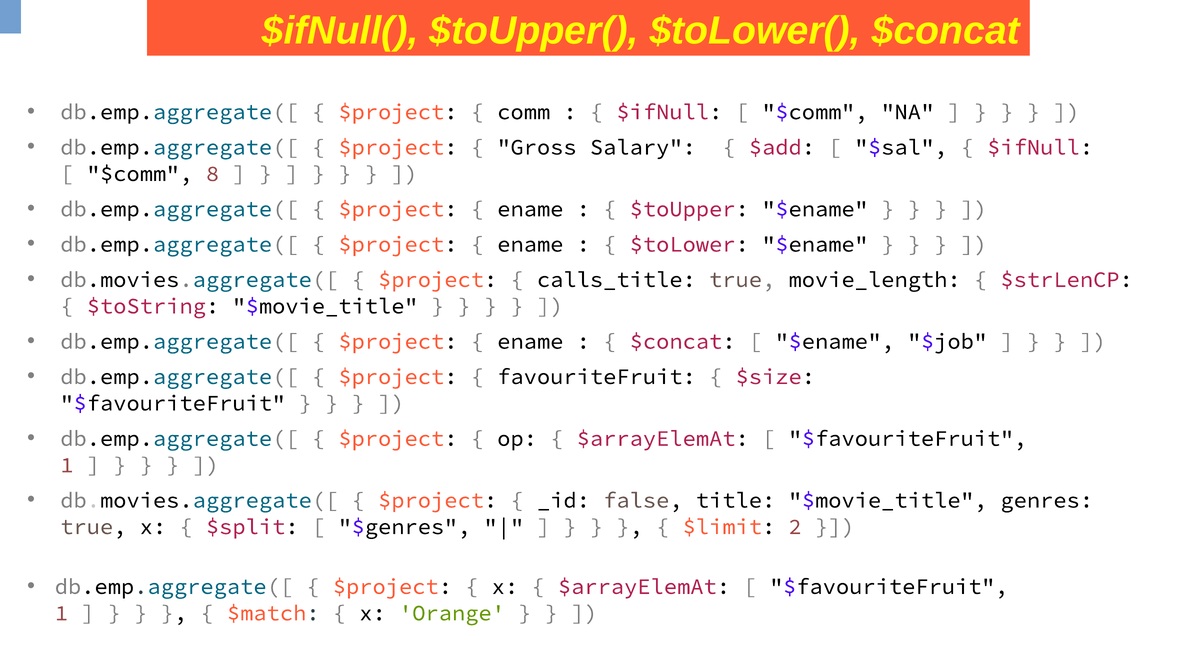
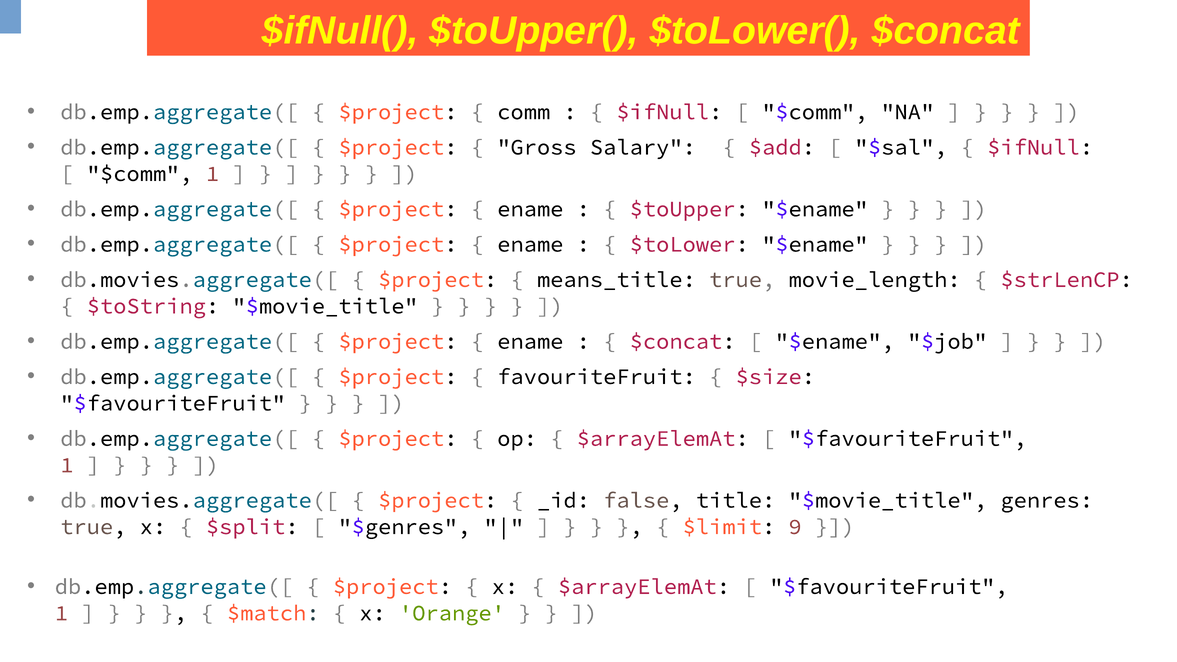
$comm 8: 8 -> 1 (213, 174)
calls_title: calls_title -> means_title (616, 280)
2: 2 -> 9 (795, 527)
